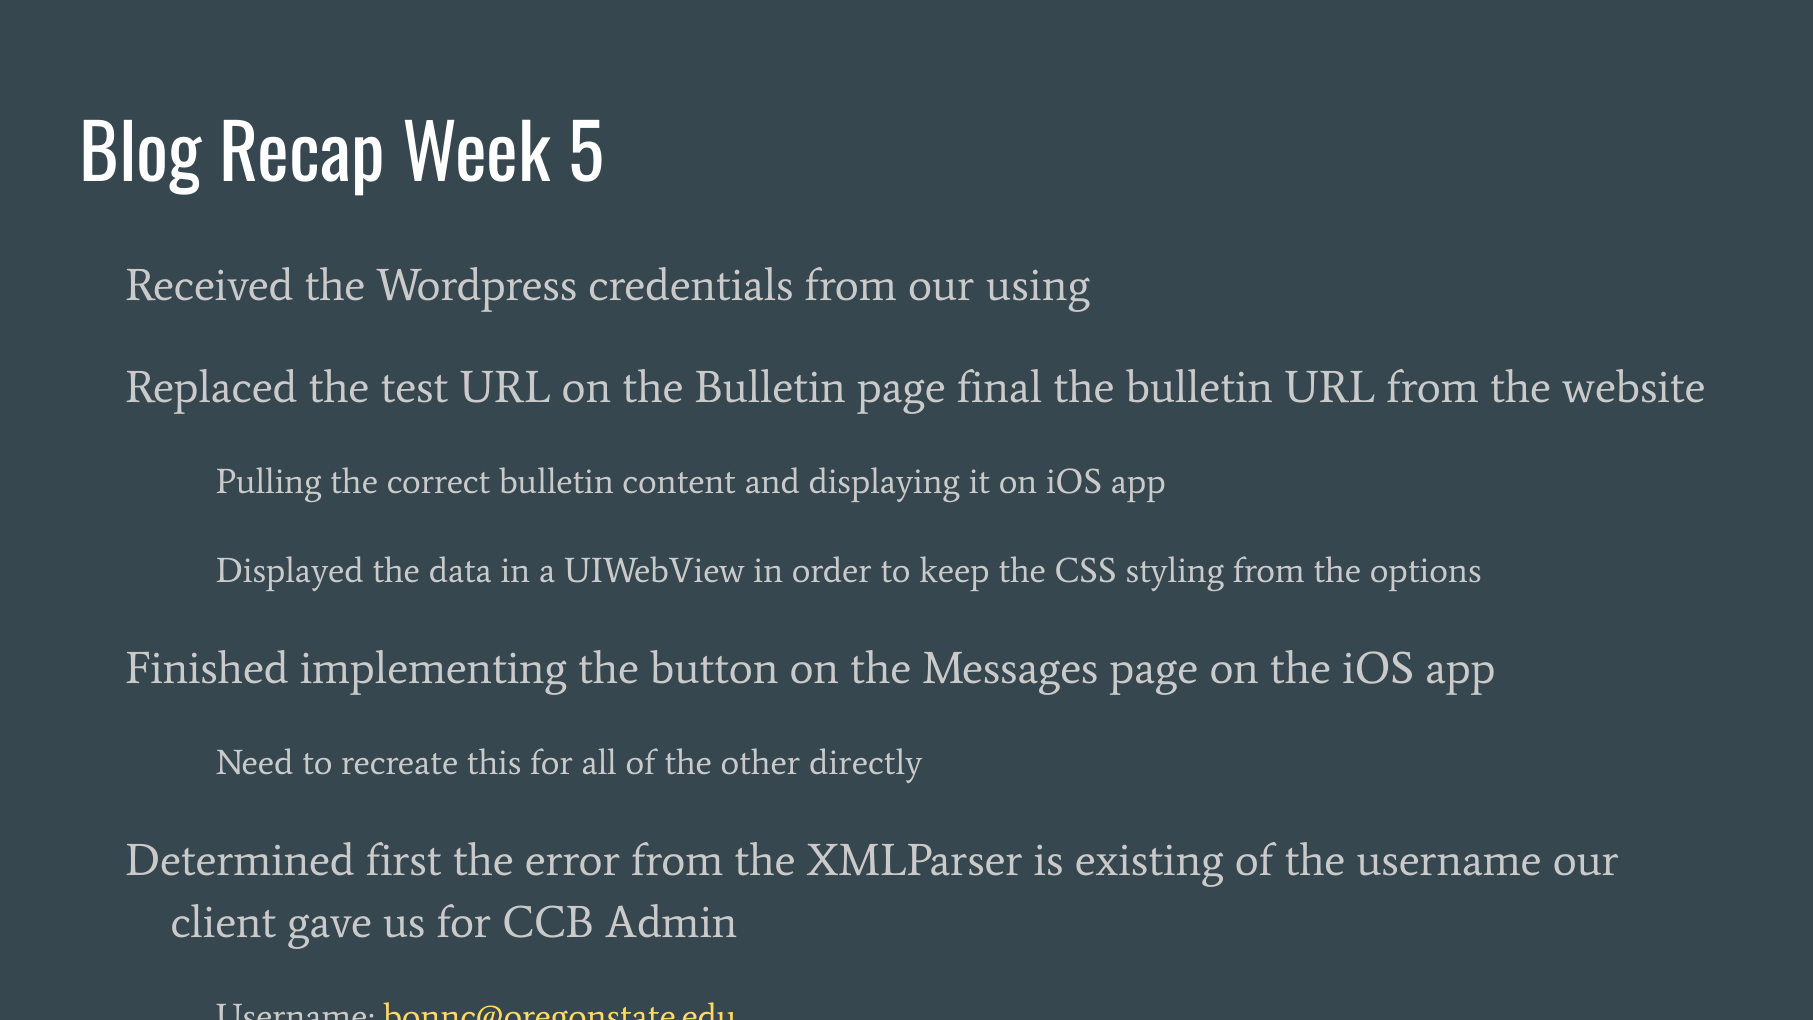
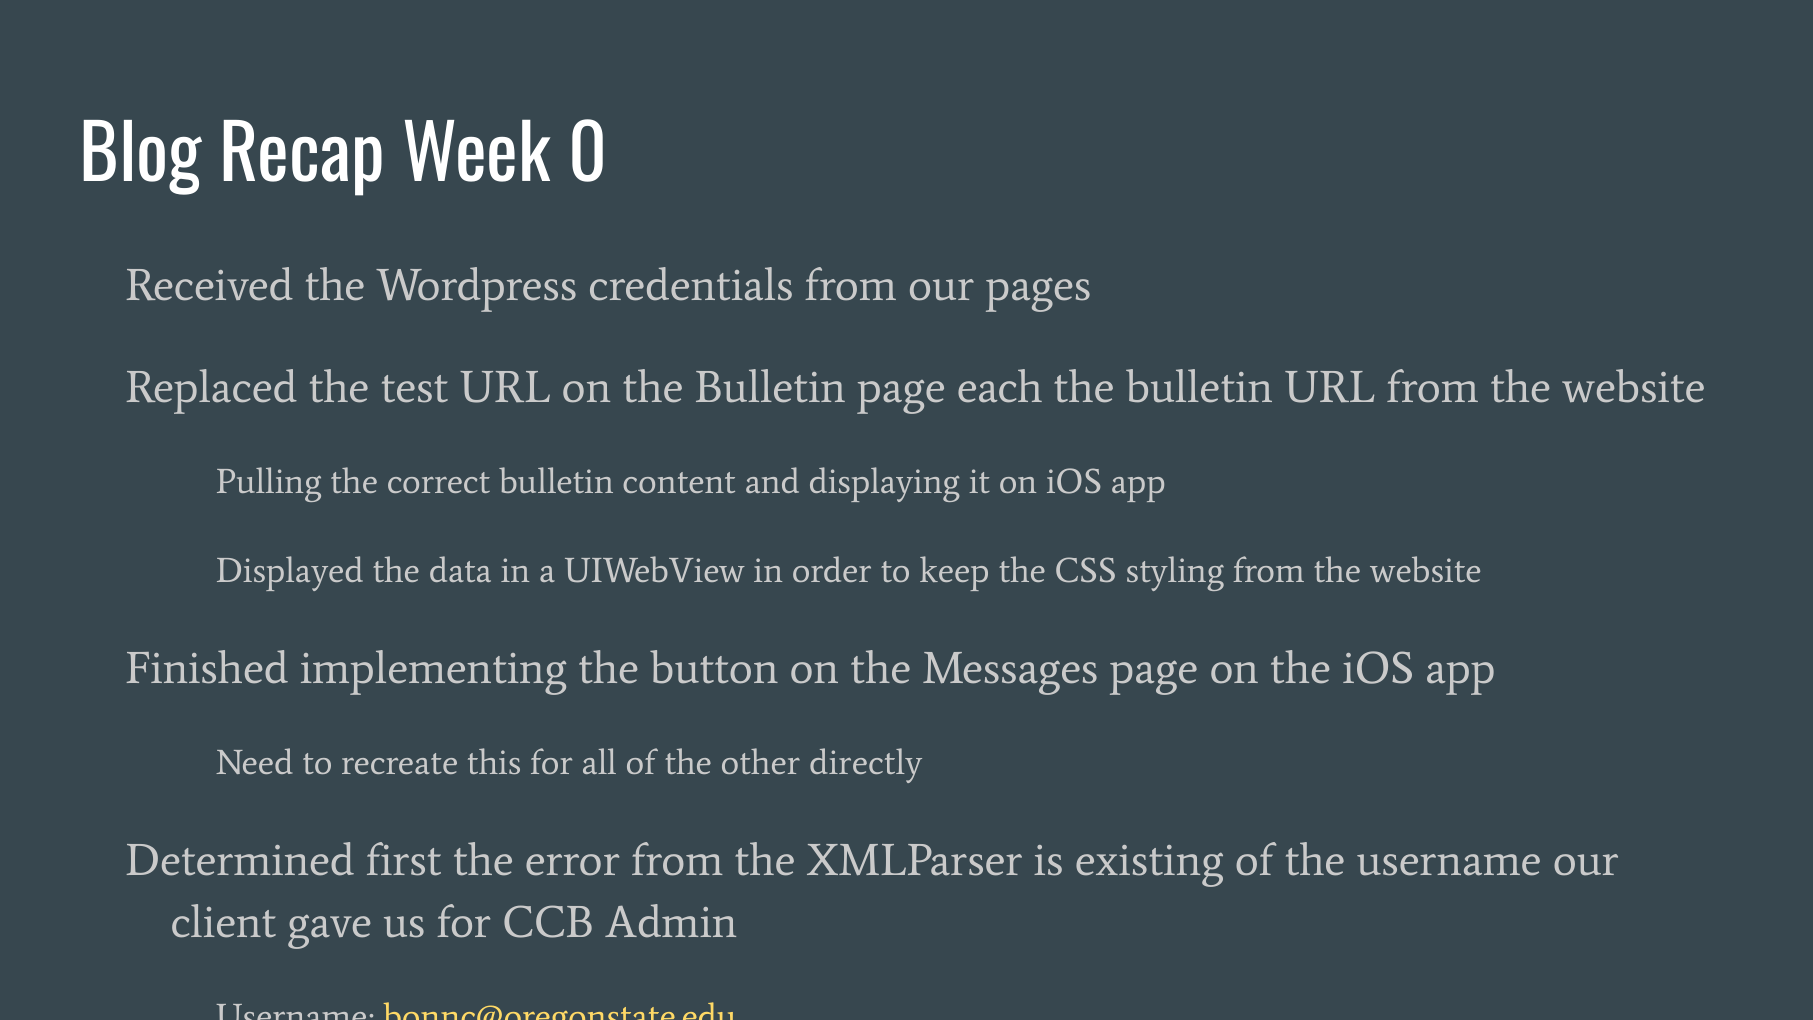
5: 5 -> 0 (588, 157)
using: using -> pages (1038, 285)
final: final -> each (1000, 388)
styling from the options: options -> website (1426, 571)
